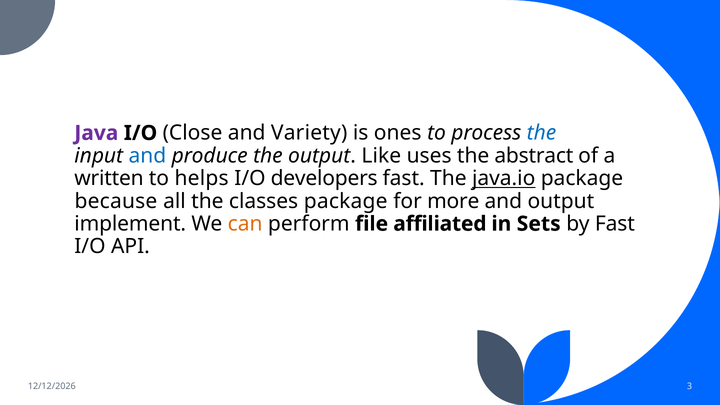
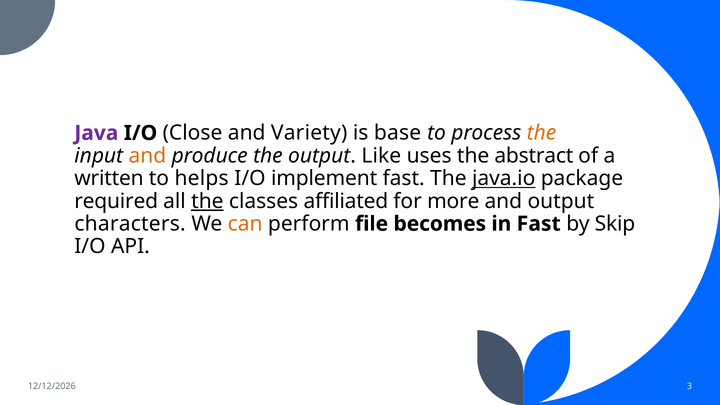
ones: ones -> base (398, 133)
the colour: blue -> orange (541, 133)
and colour: blue -> orange (147, 156)
developers: developers -> implement (324, 178)
because: because -> required (116, 201)
the underline: none -> present (207, 201)
classes package: package -> affiliated (346, 201)
implement: implement -> characters (130, 224)
affiliated: affiliated -> becomes (440, 224)
in Sets: Sets -> Fast (539, 224)
by Fast: Fast -> Skip (615, 224)
